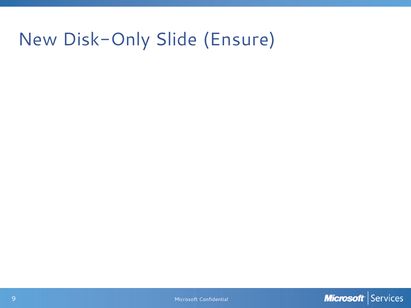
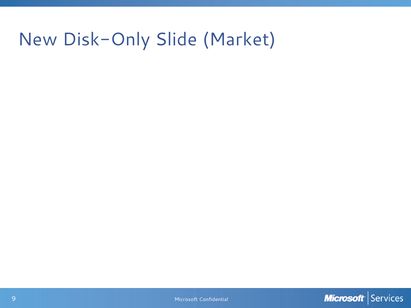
Ensure: Ensure -> Market (239, 40)
